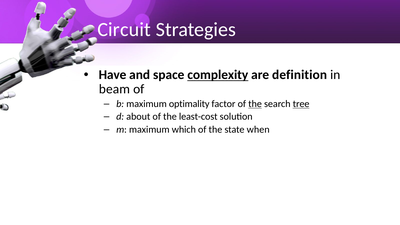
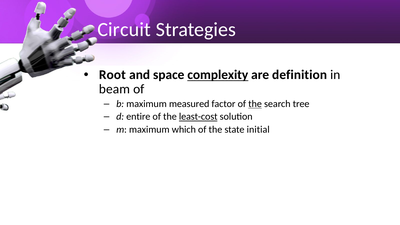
Have: Have -> Root (112, 75)
optimality: optimality -> measured (189, 104)
tree underline: present -> none (301, 104)
about: about -> entire (138, 117)
least-cost underline: none -> present (198, 117)
when: when -> initial (258, 129)
